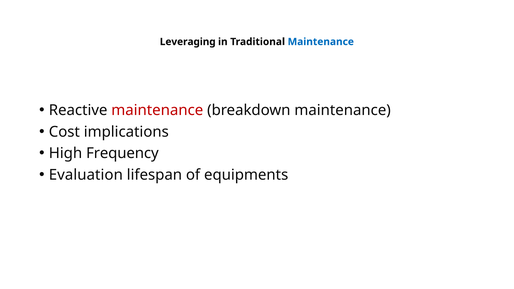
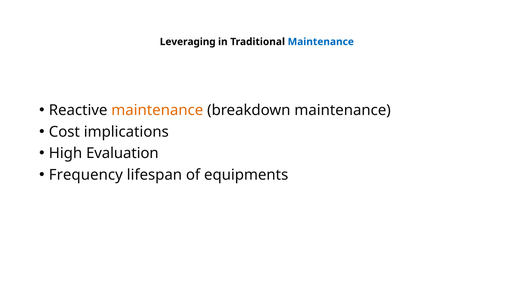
maintenance colour: red -> orange (157, 110)
Frequency: Frequency -> Evaluation (122, 153)
Evaluation: Evaluation -> Frequency (86, 175)
